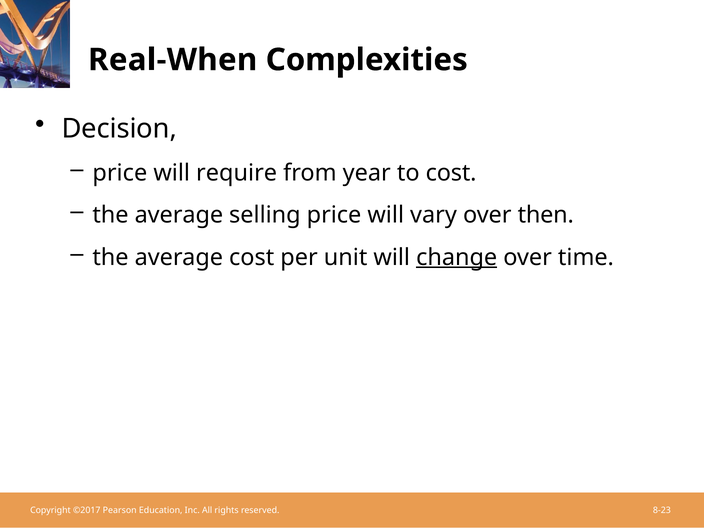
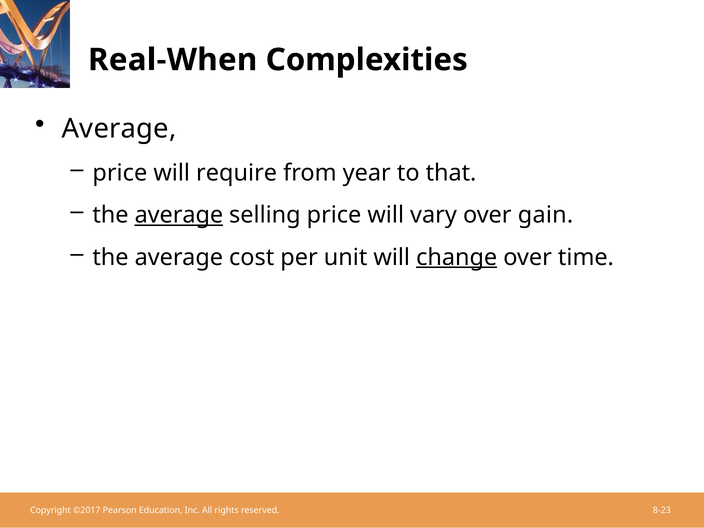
Decision: Decision -> Average (119, 128)
to cost: cost -> that (451, 173)
average underline: none -> present (179, 215)
then: then -> gain (546, 215)
